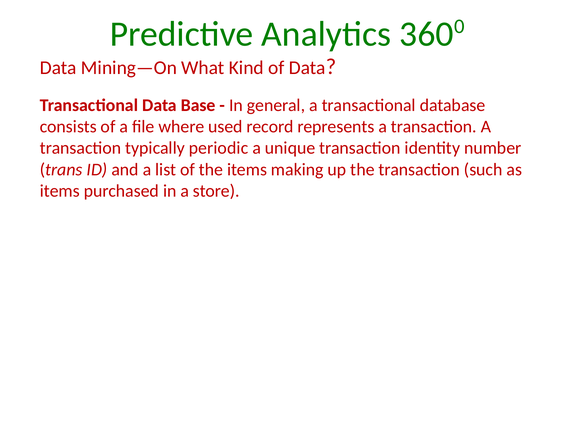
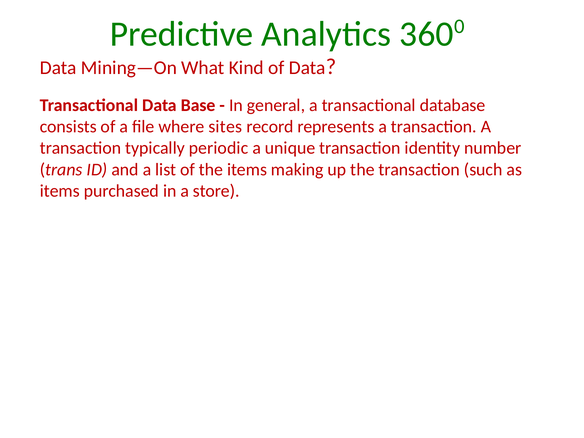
used: used -> sites (225, 127)
